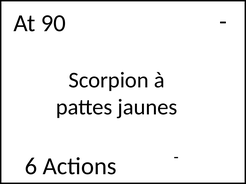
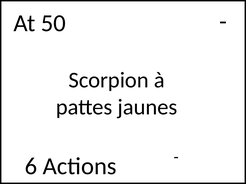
90: 90 -> 50 (53, 23)
